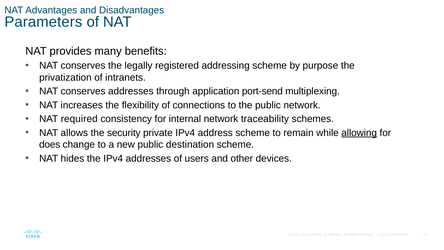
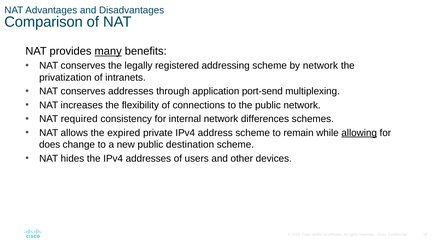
Parameters: Parameters -> Comparison (44, 22)
many underline: none -> present (108, 51)
by purpose: purpose -> network (320, 66)
traceability: traceability -> differences (265, 119)
security: security -> expired (124, 133)
